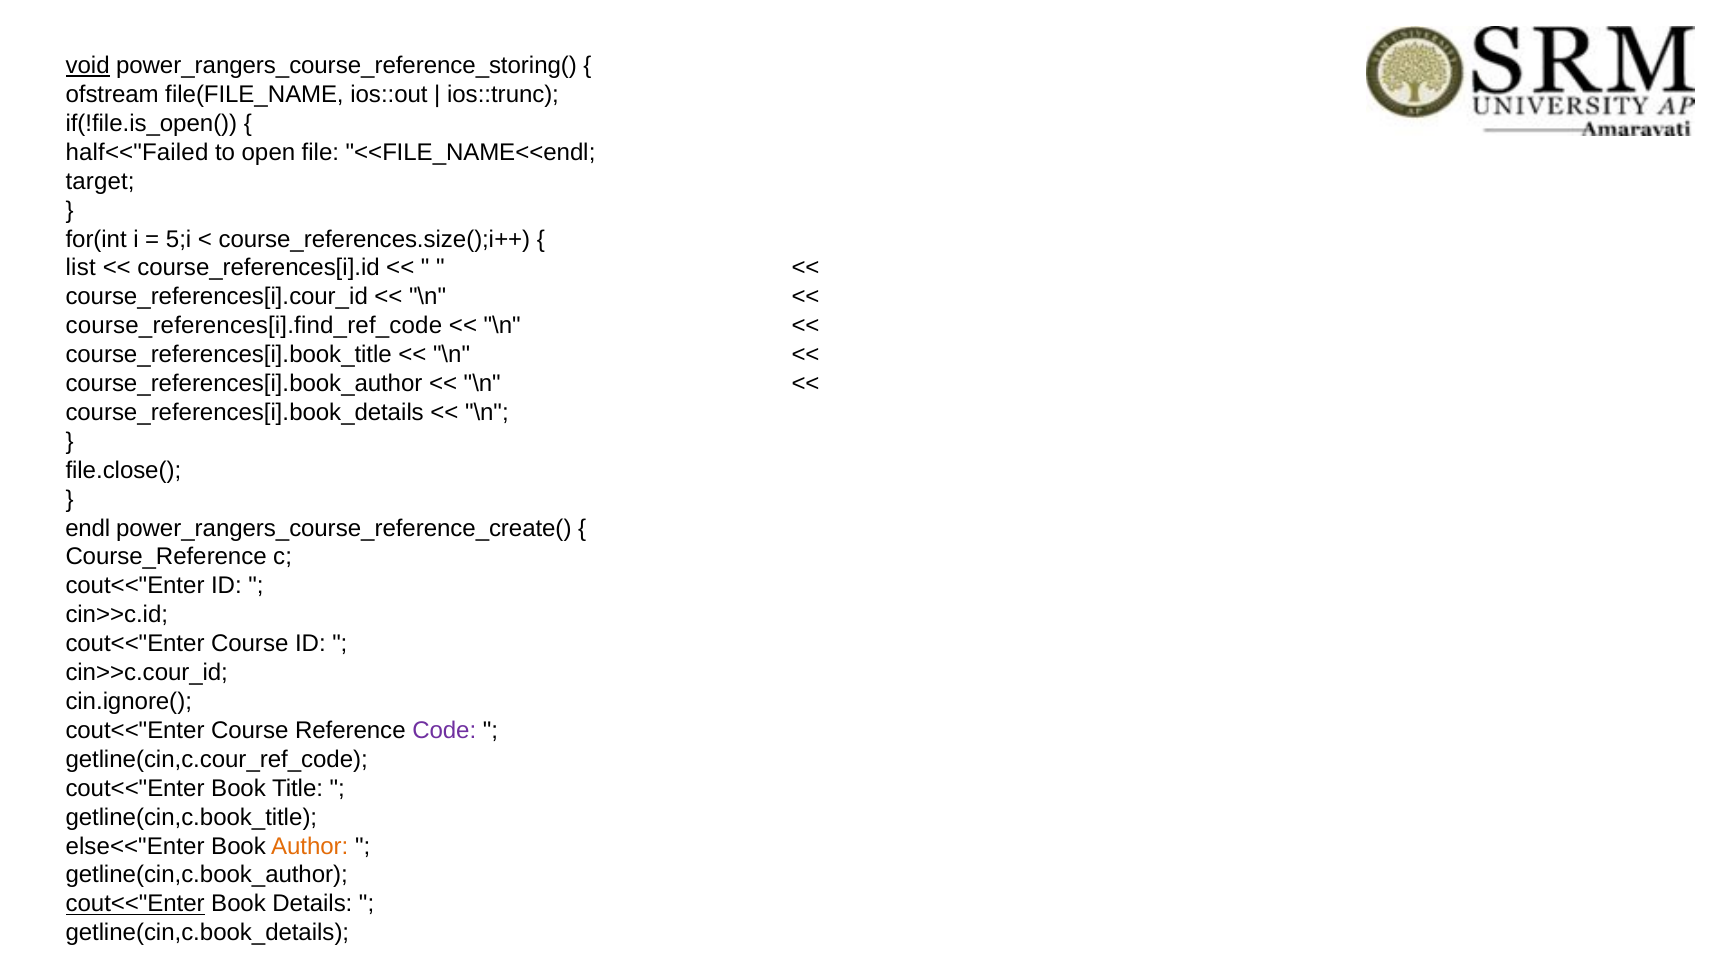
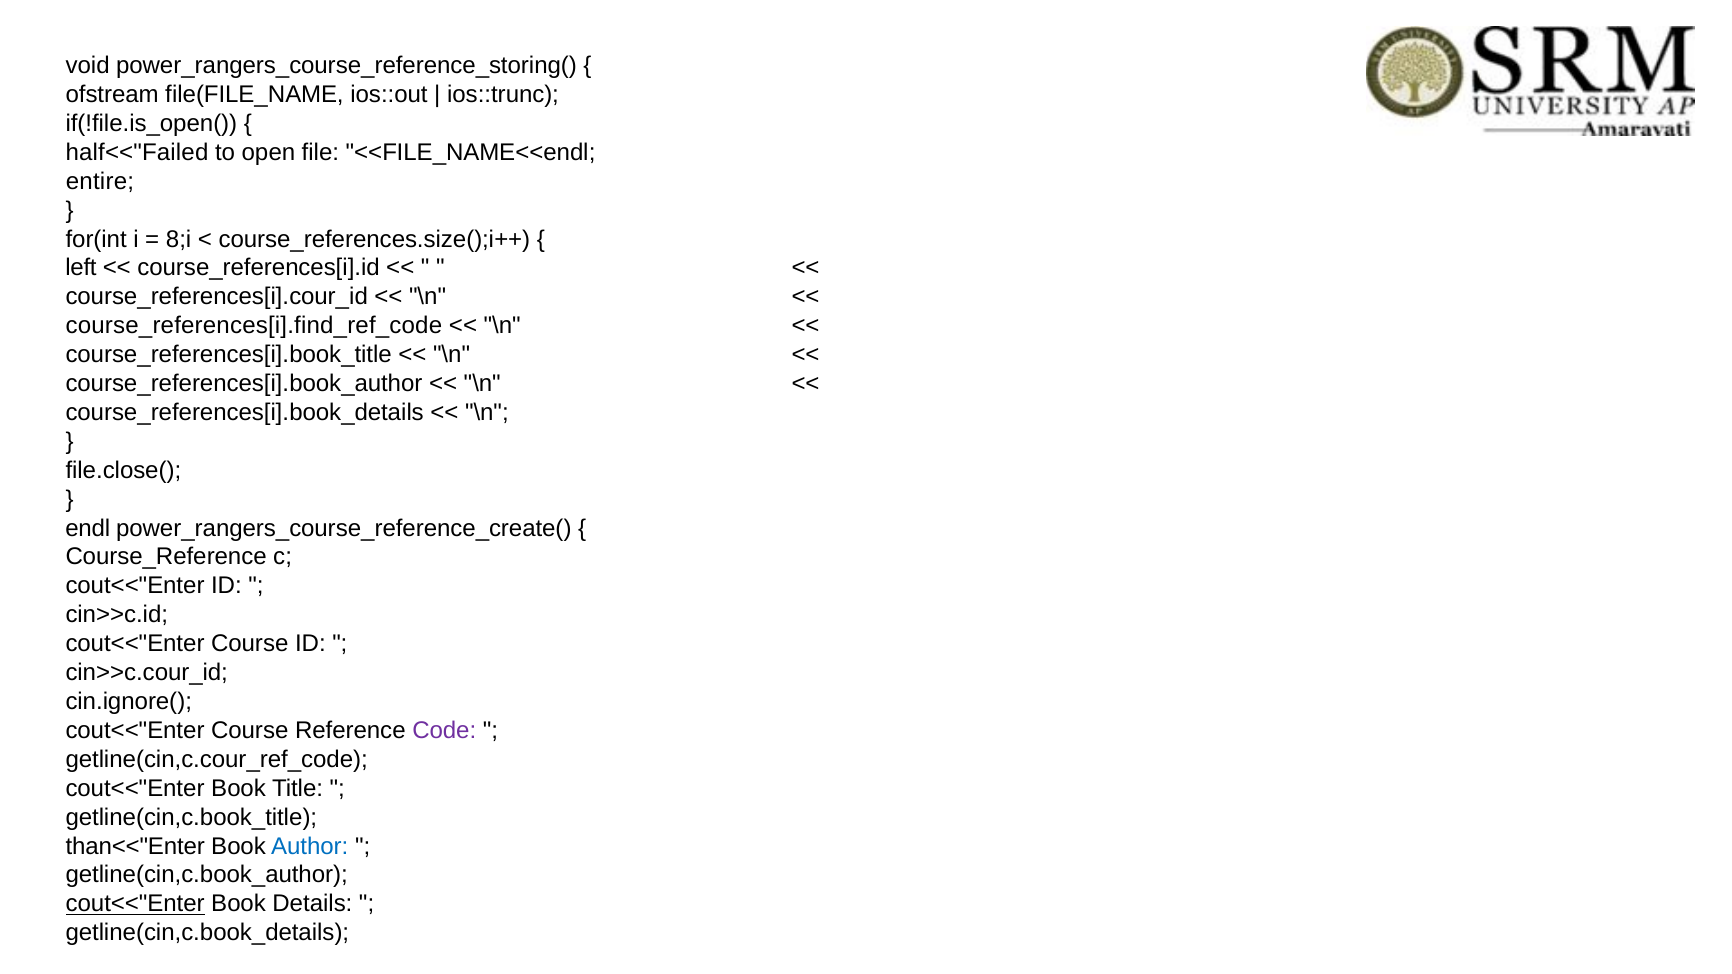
void underline: present -> none (88, 66)
target: target -> entire (100, 181)
5;i: 5;i -> 8;i (179, 239)
list: list -> left (81, 268)
else<<"Enter: else<<"Enter -> than<<"Enter (135, 846)
Author colour: orange -> blue (310, 846)
